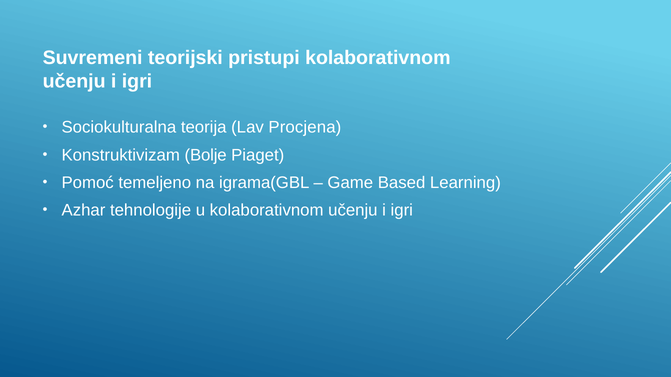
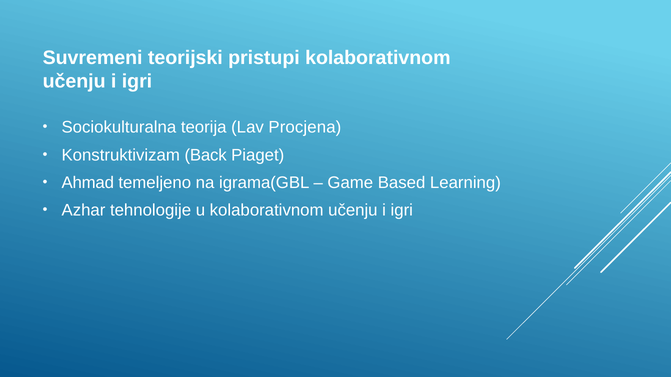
Bolje: Bolje -> Back (206, 155)
Pomoć: Pomoć -> Ahmad (88, 183)
